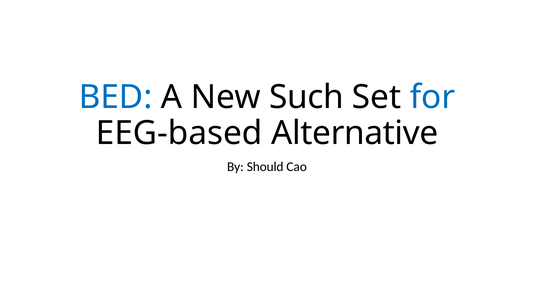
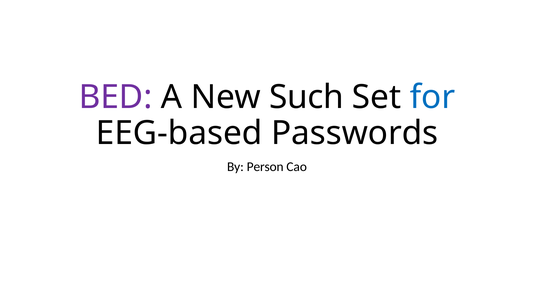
BED colour: blue -> purple (116, 97)
Alternative: Alternative -> Passwords (355, 133)
Should: Should -> Person (265, 167)
